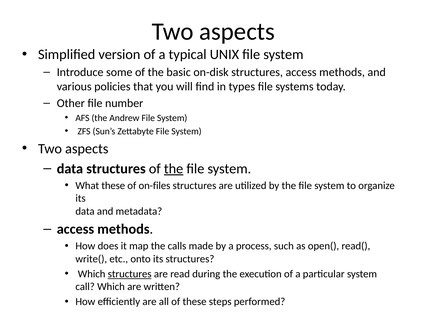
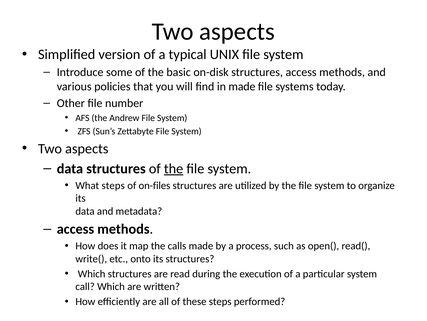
in types: types -> made (242, 86)
What these: these -> steps (113, 185)
structures underline: present -> none (130, 273)
